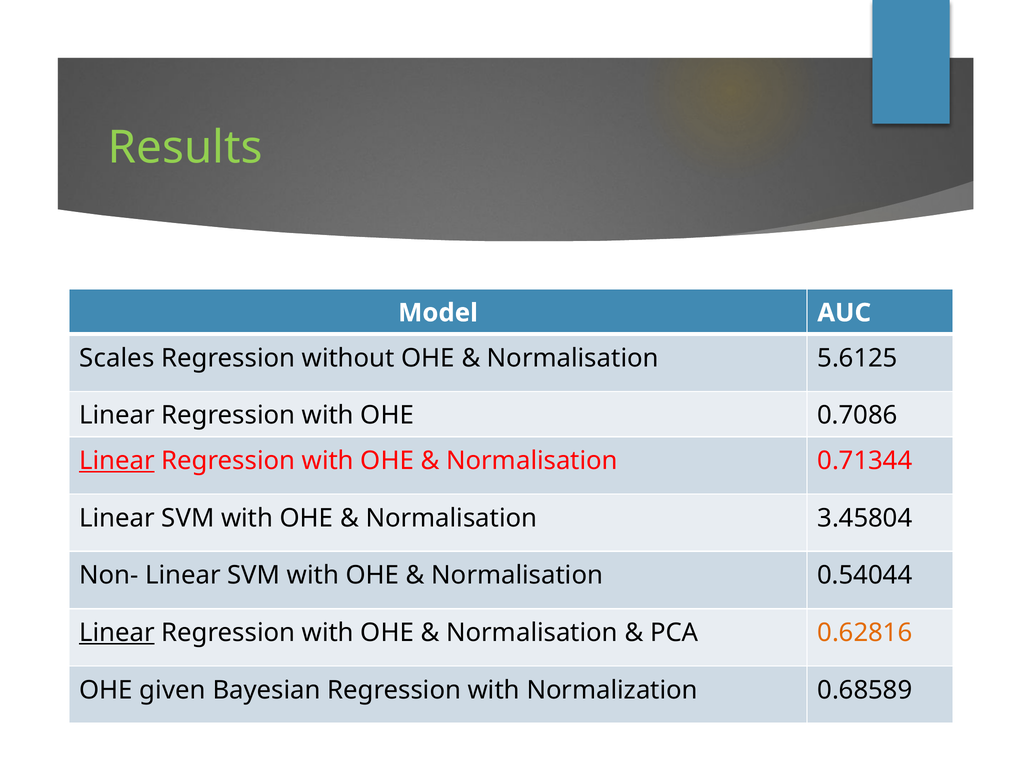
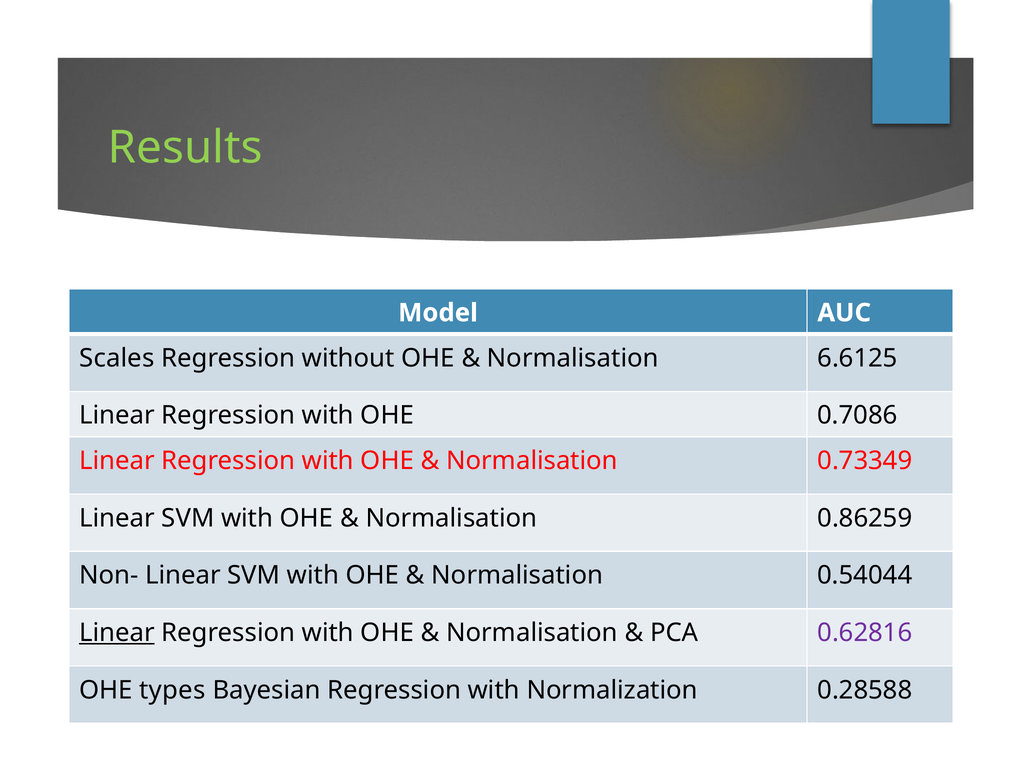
5.6125: 5.6125 -> 6.6125 (858, 358)
Linear underline: present -> none (117, 461)
0.71344: 0.71344 -> 0.73349 (865, 461)
3.45804: 3.45804 -> 0.86259 (865, 518)
0.62816 colour: orange -> purple (865, 633)
given: given -> types (172, 690)
0.68589: 0.68589 -> 0.28588 (865, 690)
